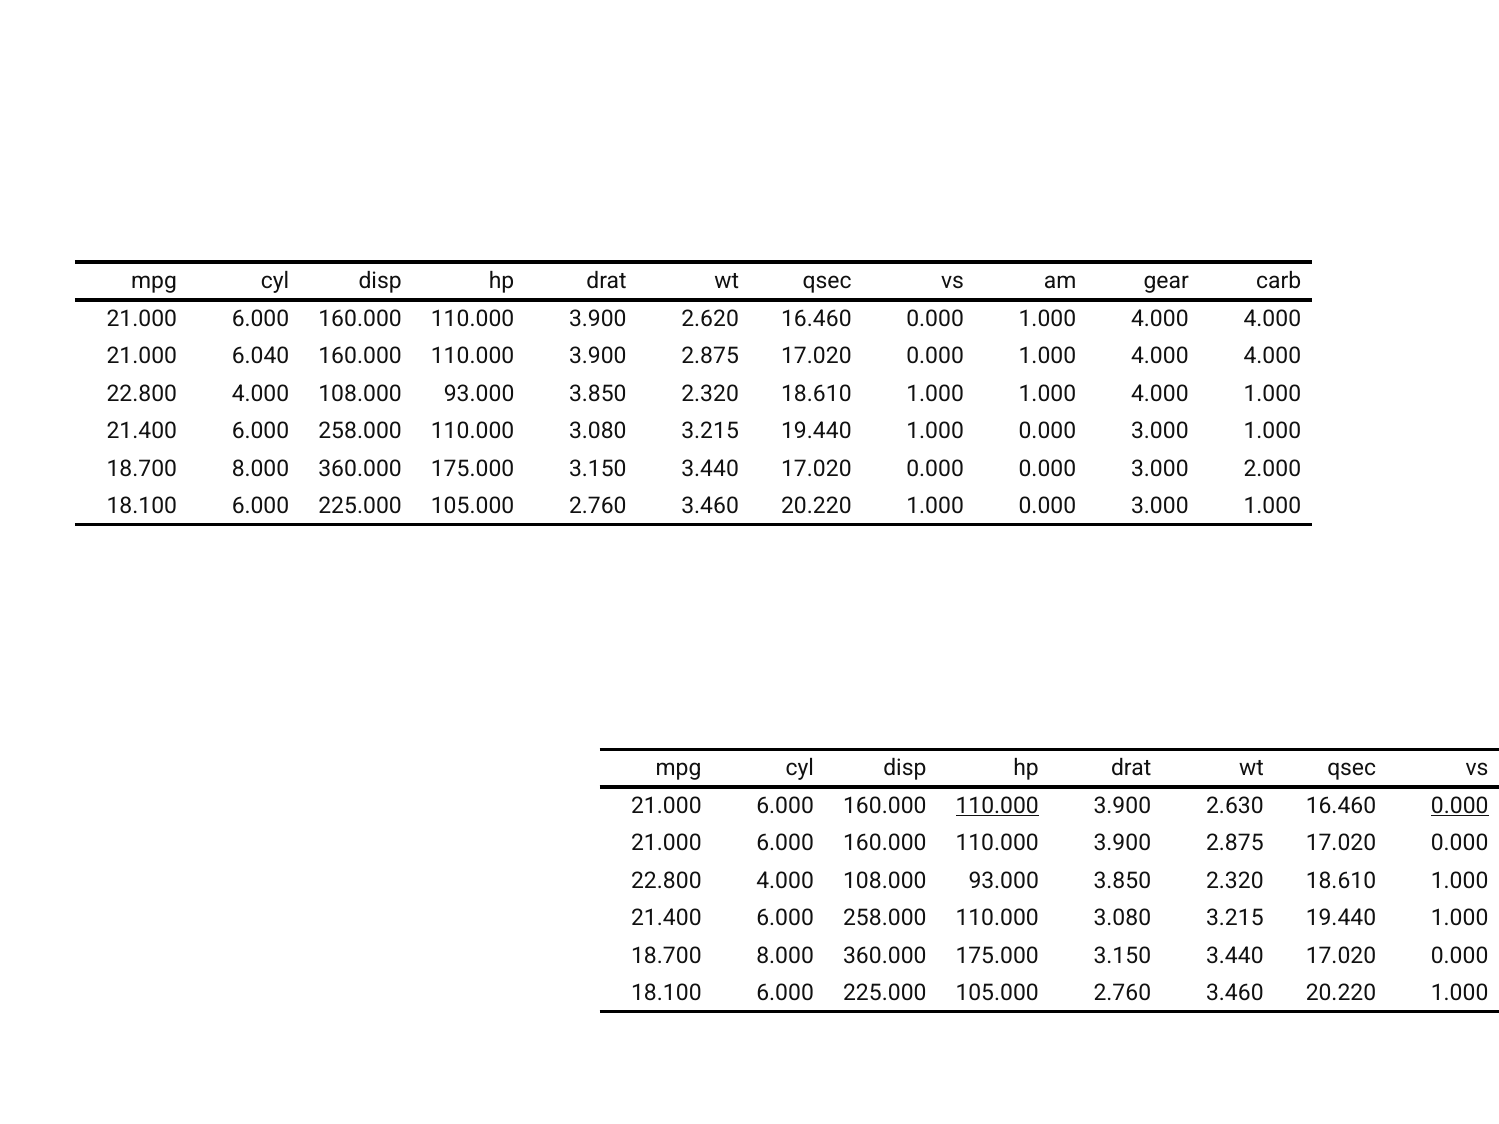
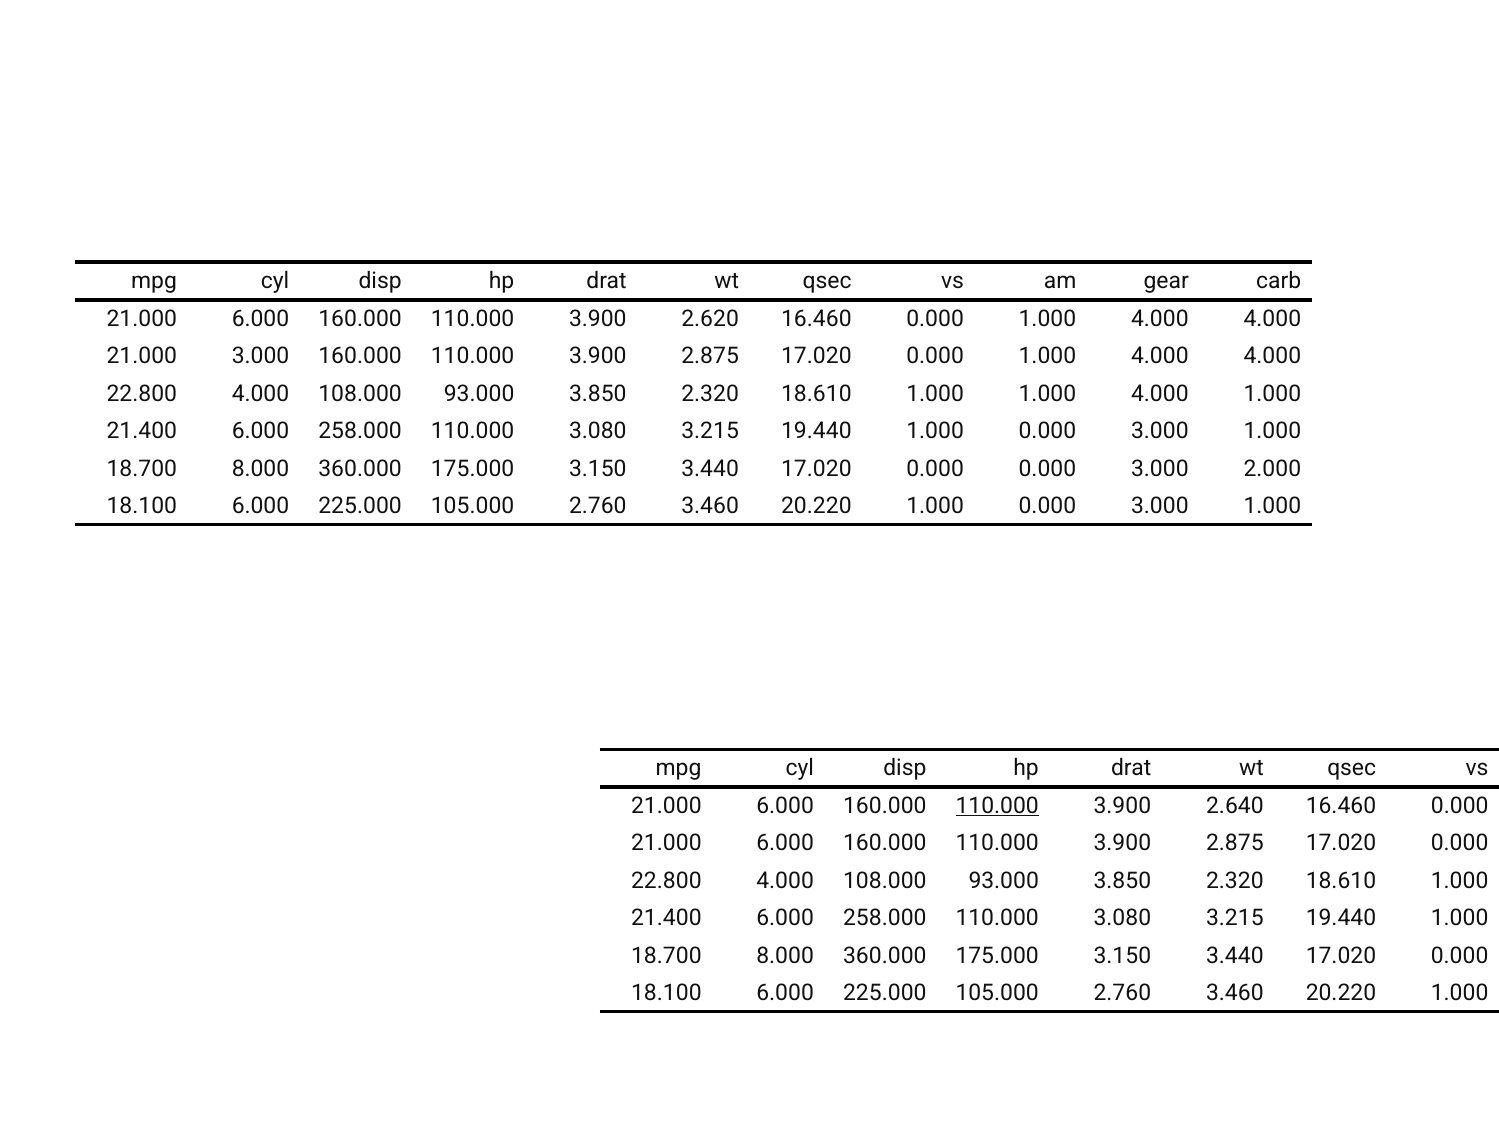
21.000 6.040: 6.040 -> 3.000 (261, 356)
2.630: 2.630 -> 2.640 (1235, 806)
0.000 underline: present -> none (1460, 806)
